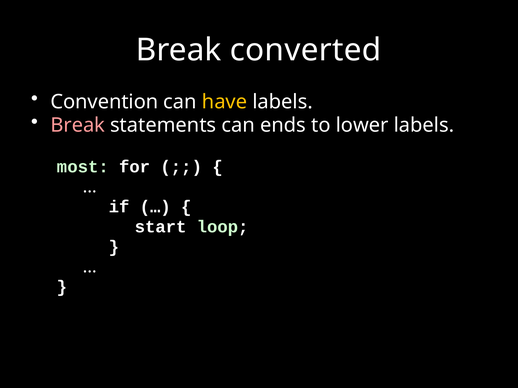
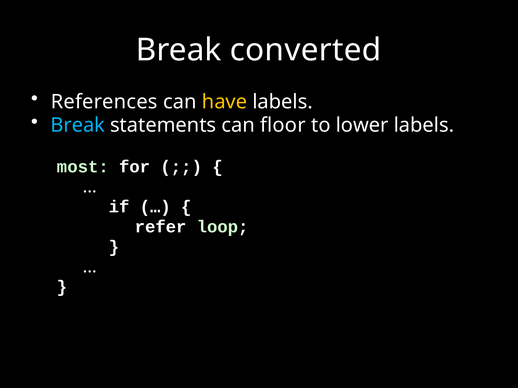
Convention: Convention -> References (104, 102)
Break colour: pink -> light blue (78, 125)
ends: ends -> floor (283, 125)
start: start -> refer (161, 227)
